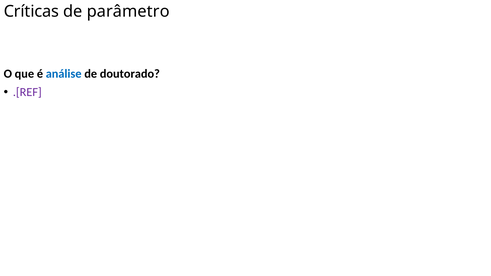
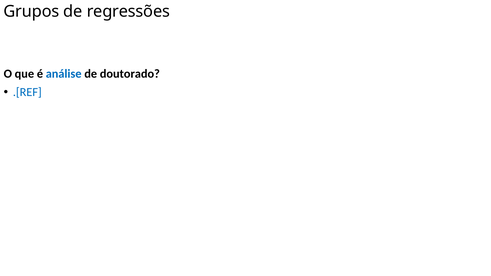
Críticas: Críticas -> Grupos (31, 11)
parâmetro: parâmetro -> regressões (128, 11)
.[REF colour: purple -> blue (27, 92)
